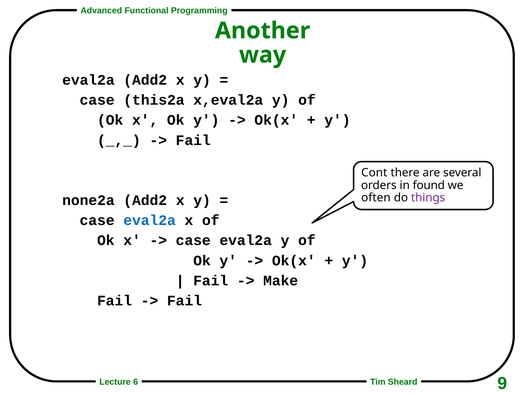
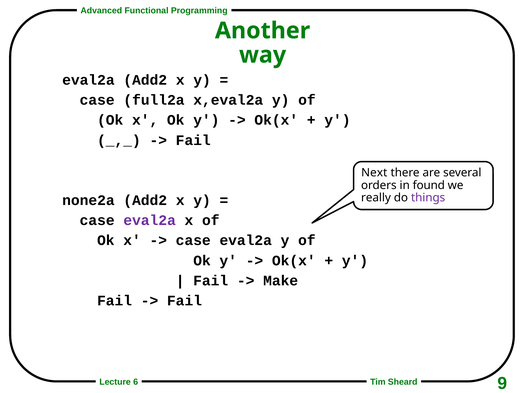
this2a: this2a -> full2a (154, 100)
Cont: Cont -> Next (374, 173)
often: often -> really (376, 198)
eval2a colour: blue -> purple (150, 221)
